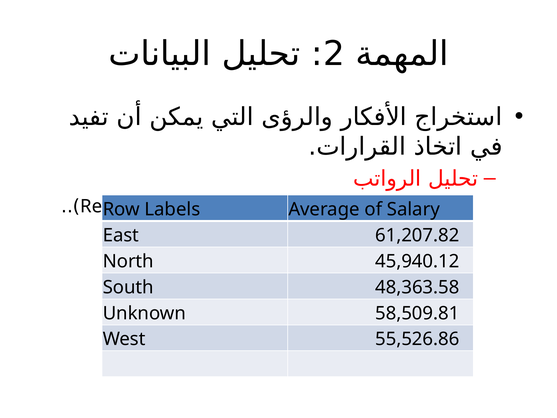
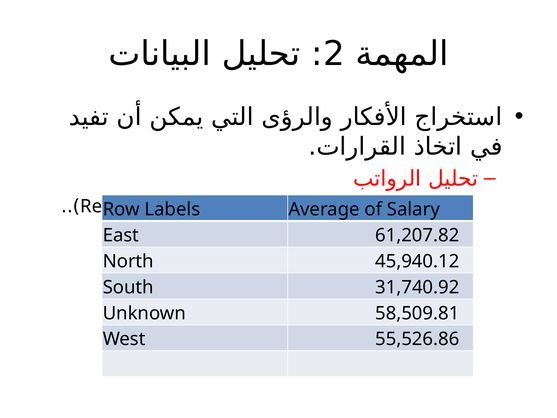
48,363.58: 48,363.58 -> 31,740.92 (417, 287)
